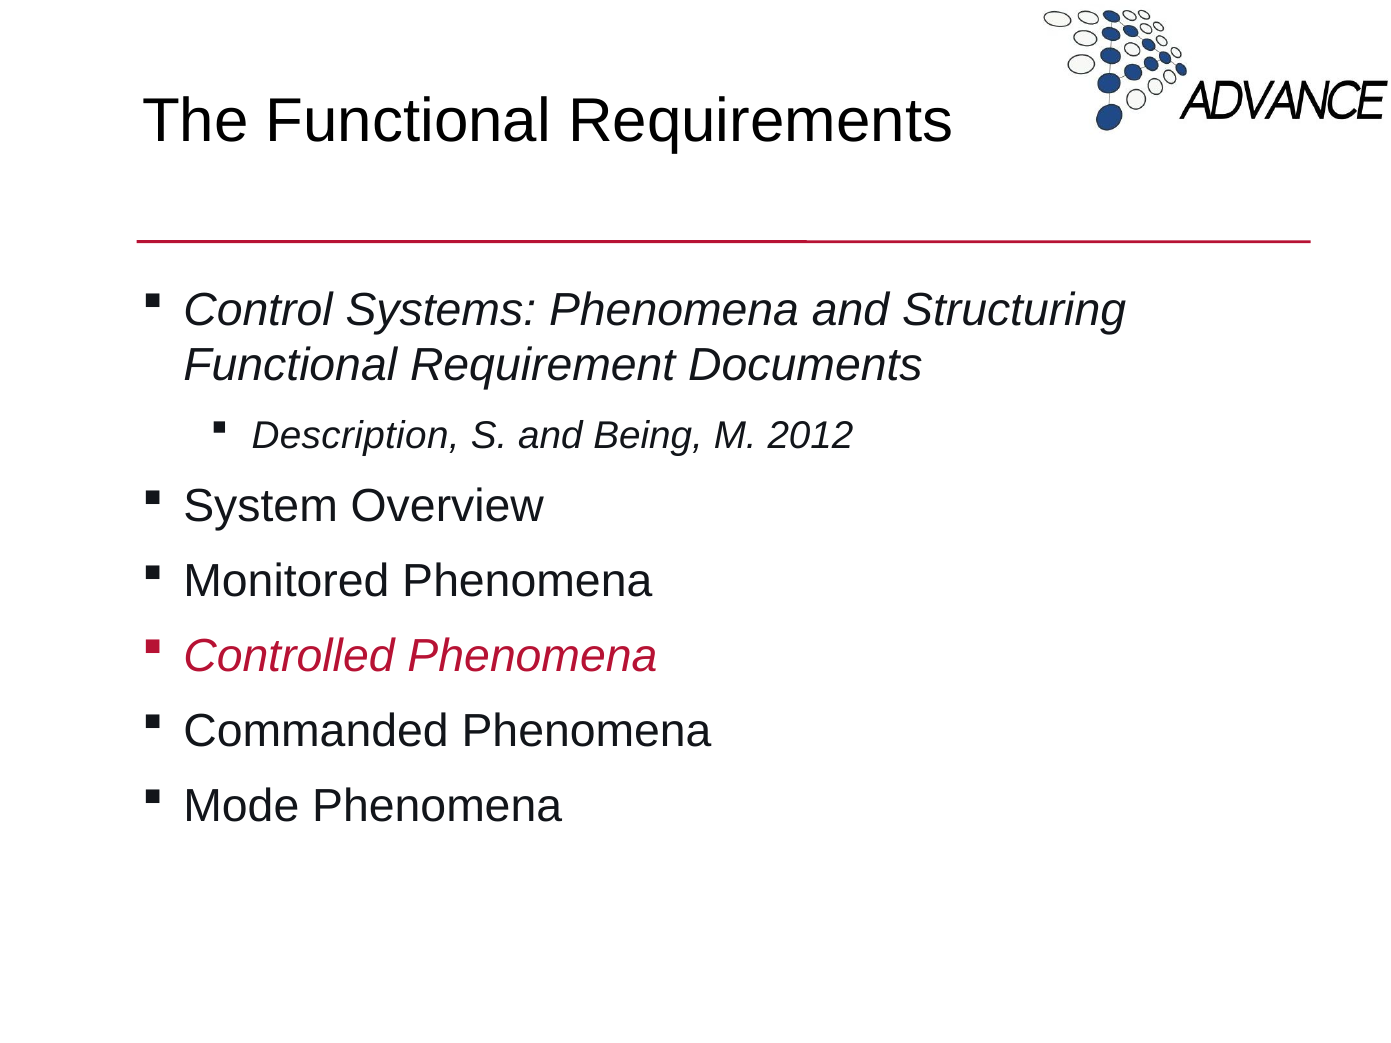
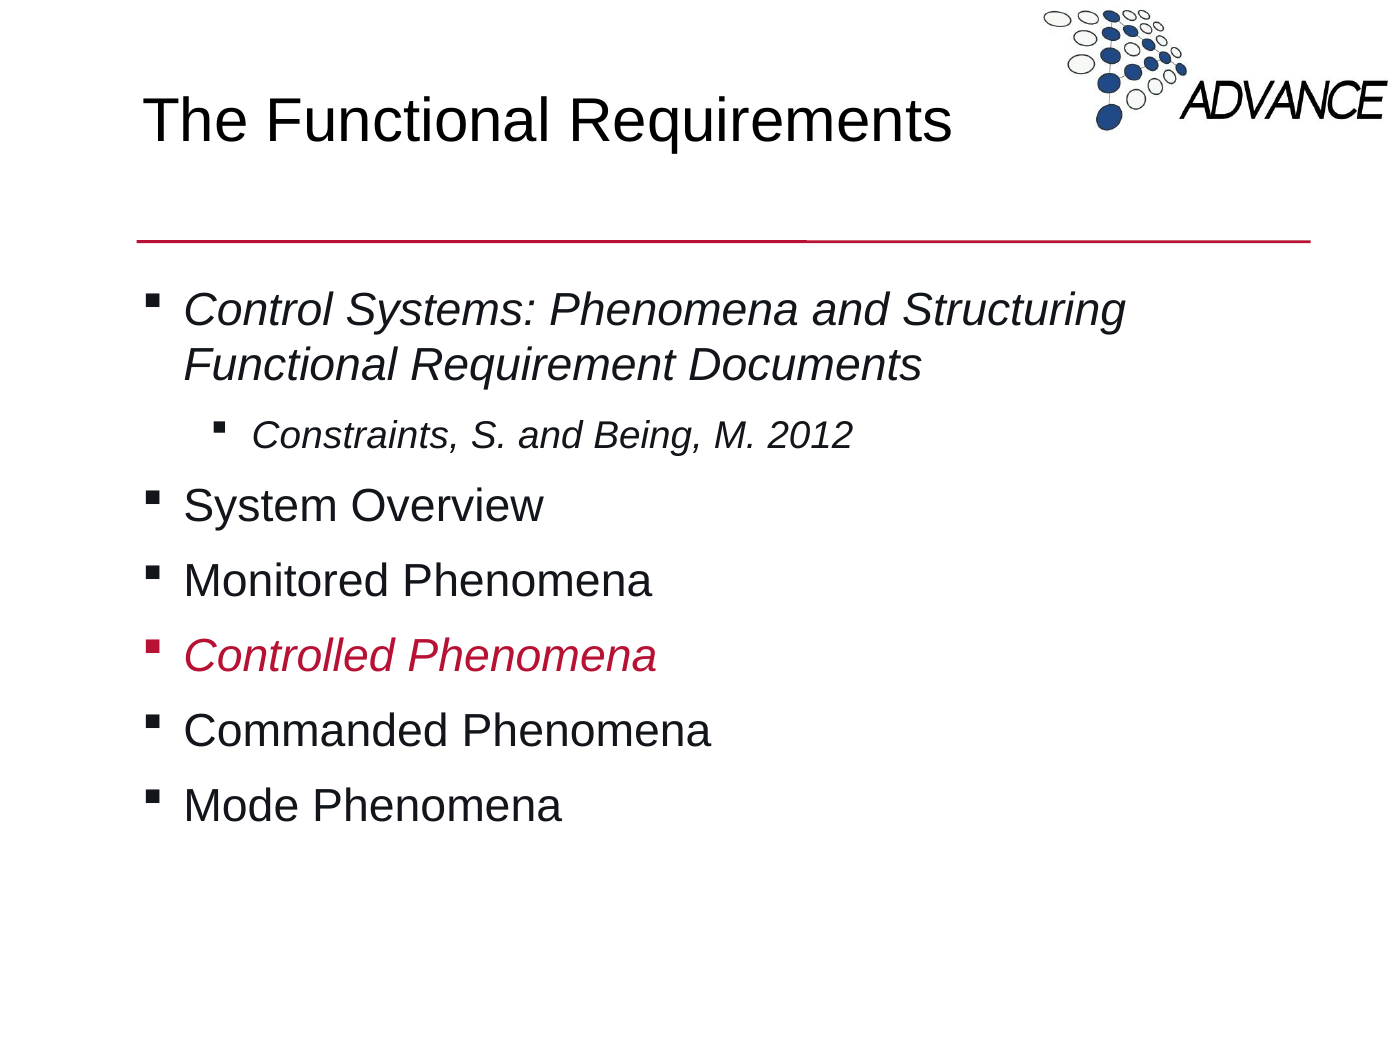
Description: Description -> Constraints (356, 436)
